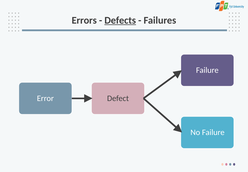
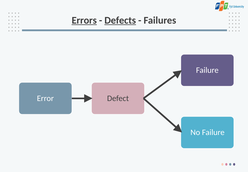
Errors underline: none -> present (84, 20)
